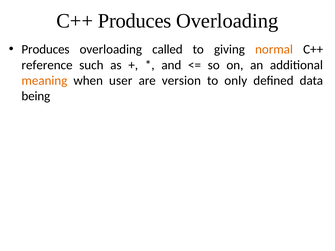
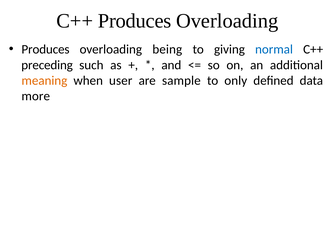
called: called -> being (167, 49)
normal colour: orange -> blue (274, 49)
reference: reference -> preceding (47, 65)
version: version -> sample (181, 81)
being: being -> more (36, 96)
